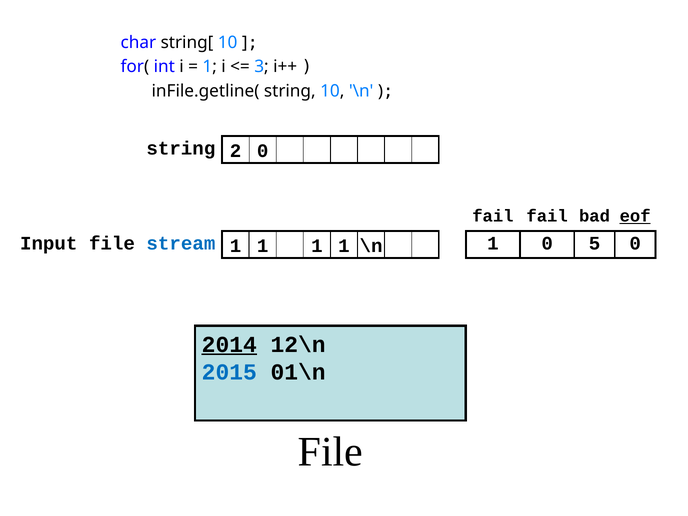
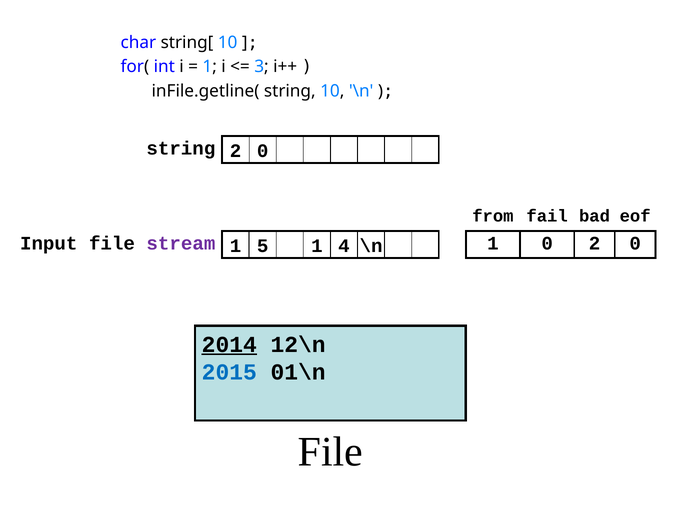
fail: fail -> from (493, 216)
eof underline: present -> none (635, 216)
stream colour: blue -> purple (181, 243)
0 5: 5 -> 2 (595, 243)
1: 1 -> 5 (263, 246)
1: 1 -> 4 (344, 246)
